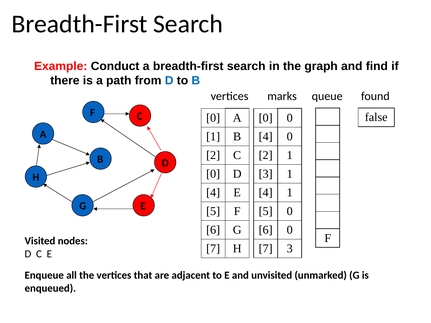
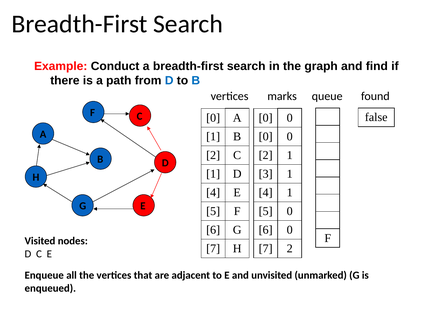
4: 4 -> 0 (266, 137)
0: 0 -> 1 (213, 174)
7 3: 3 -> 2 (290, 249)
